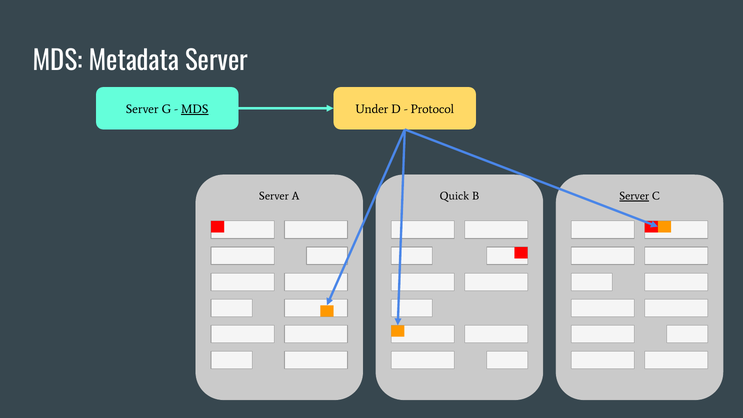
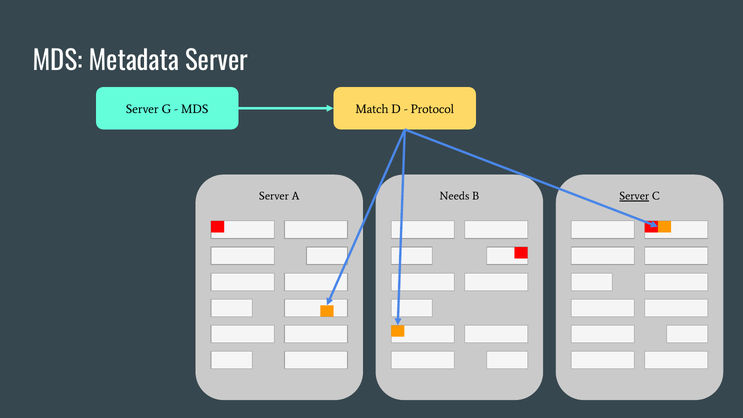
MDS underline: present -> none (195, 109)
Under: Under -> Match (372, 109)
Quick: Quick -> Needs (454, 196)
